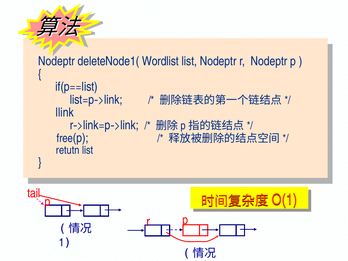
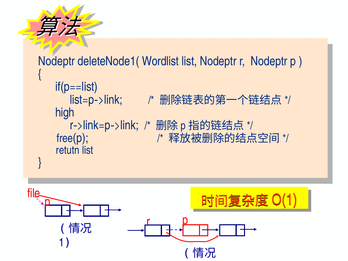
llink: llink -> high (65, 112)
tail: tail -> file (34, 193)
